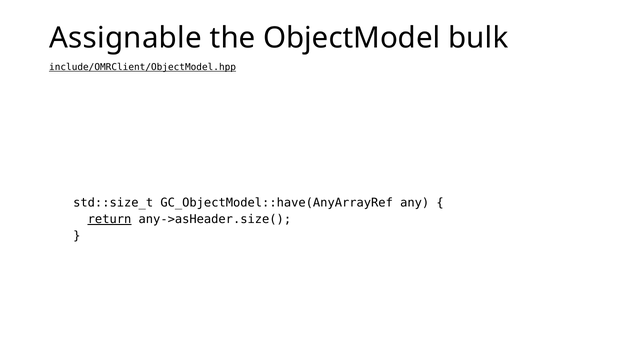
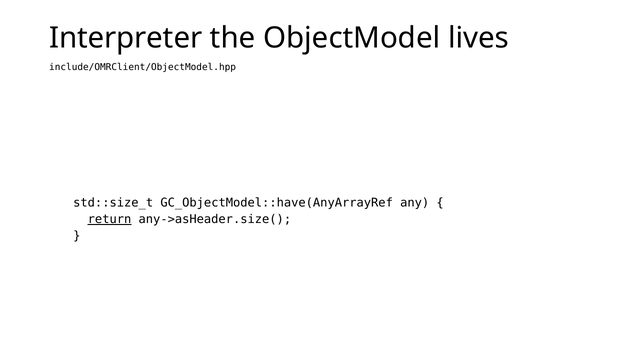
Assignable: Assignable -> Interpreter (126, 38)
bulk: bulk -> lives (478, 38)
include/OMRClient/ObjectModel.hpp underline: present -> none (143, 67)
